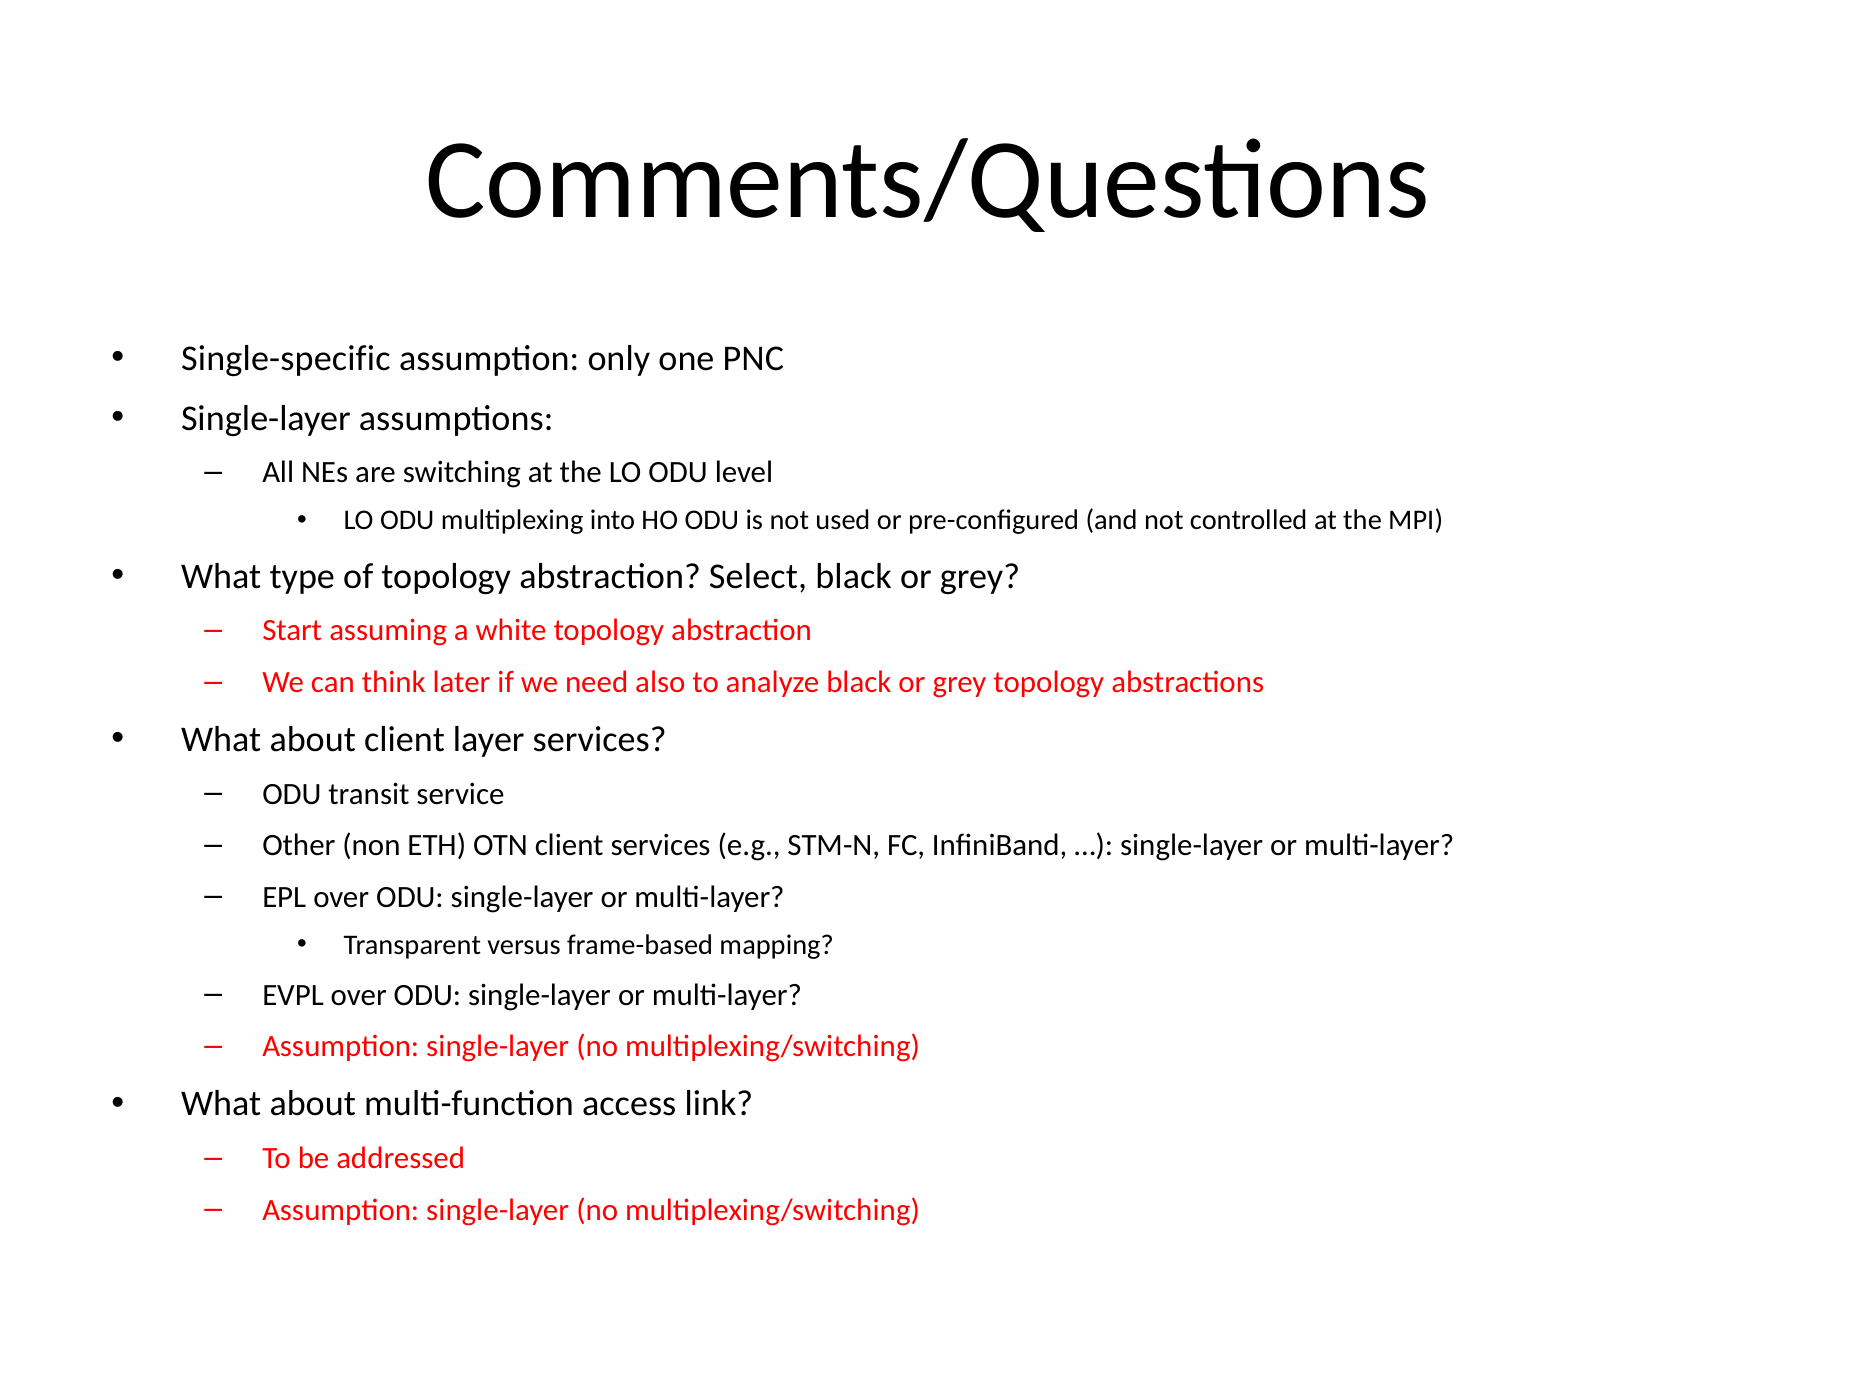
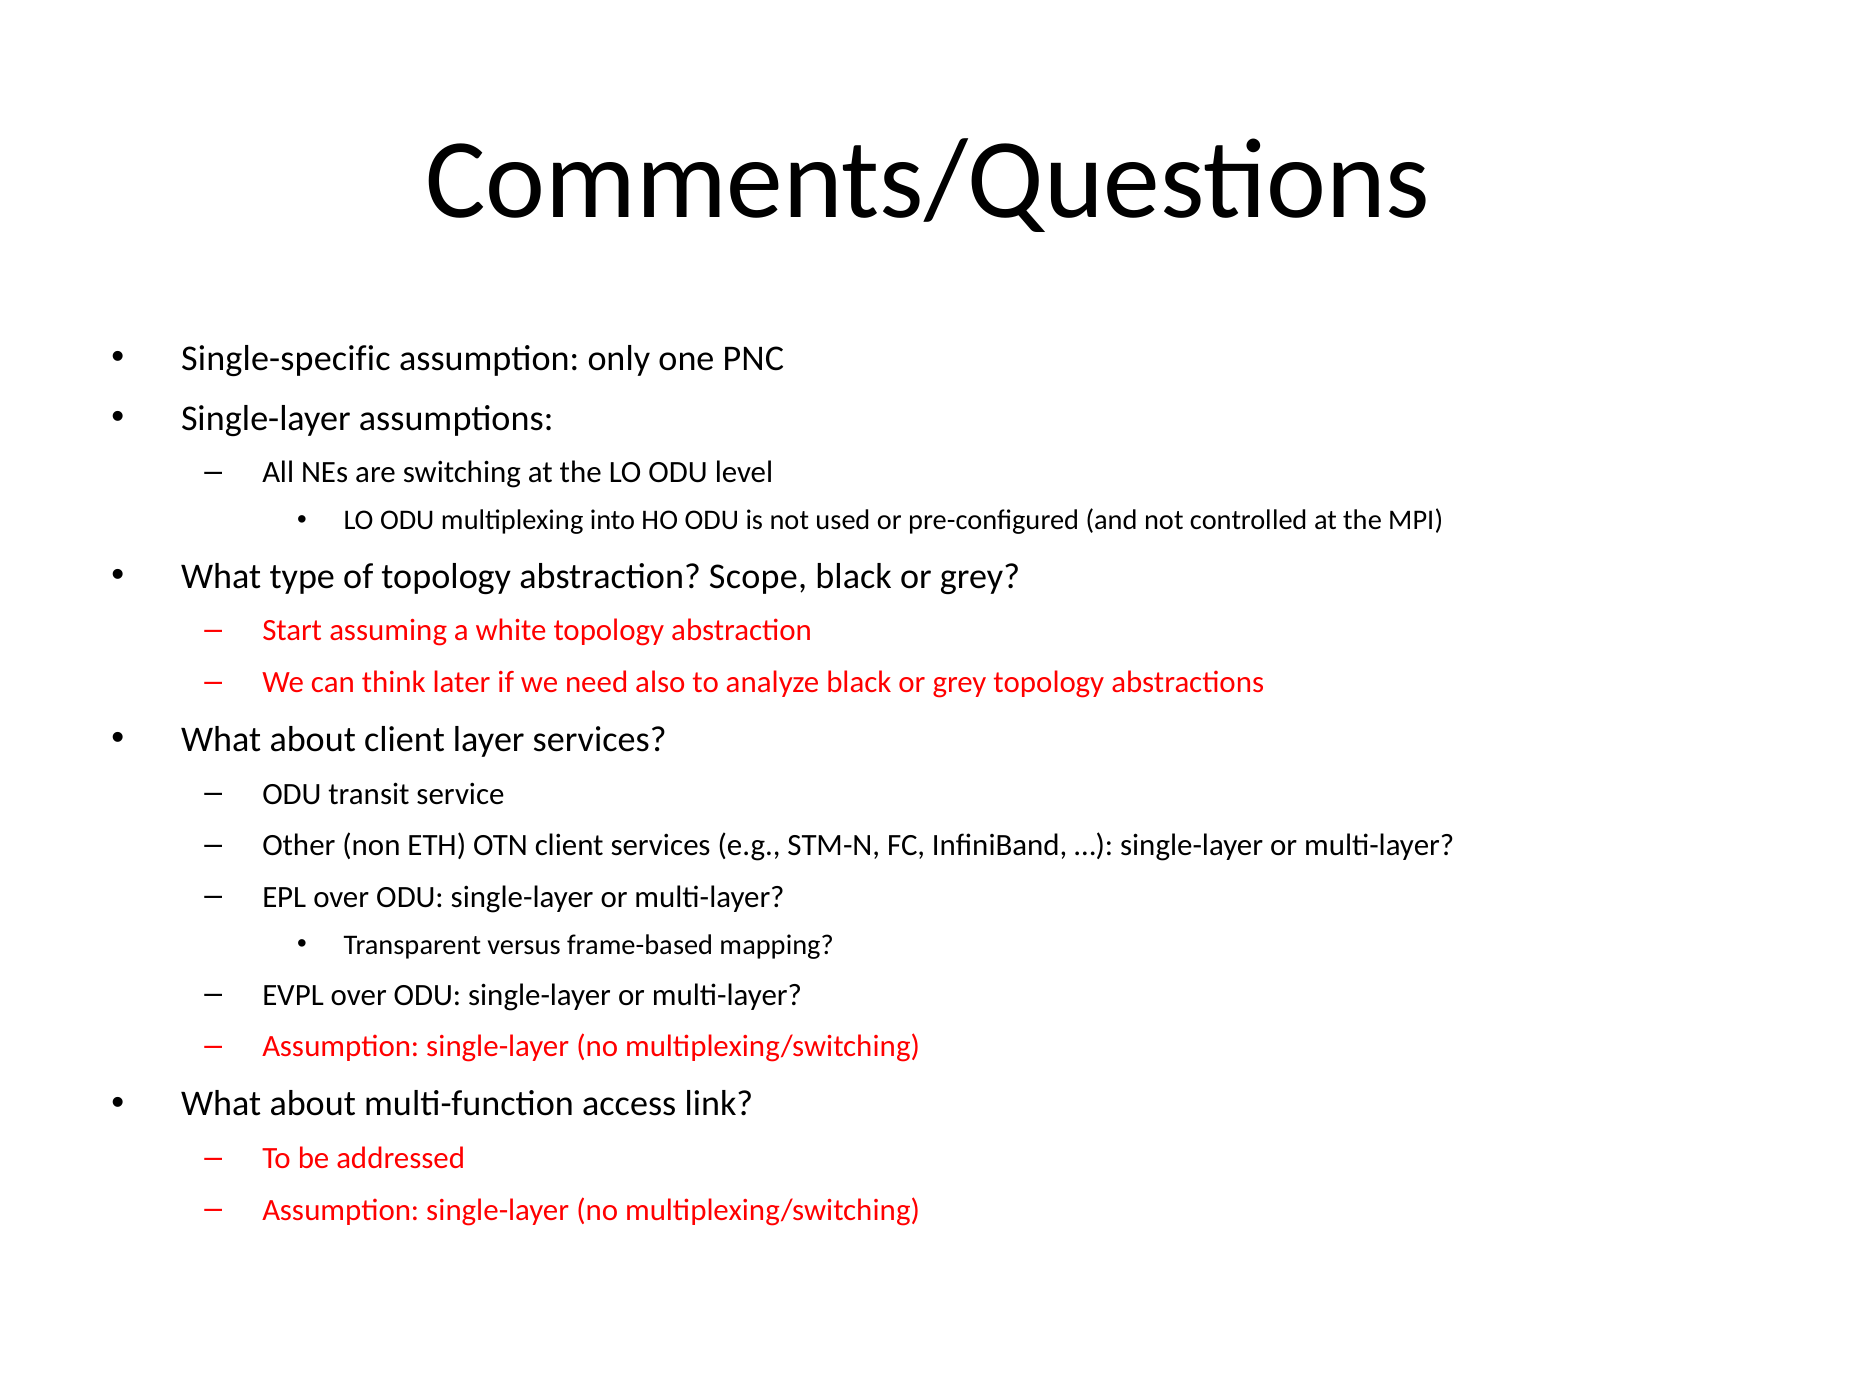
Select: Select -> Scope (758, 576)
